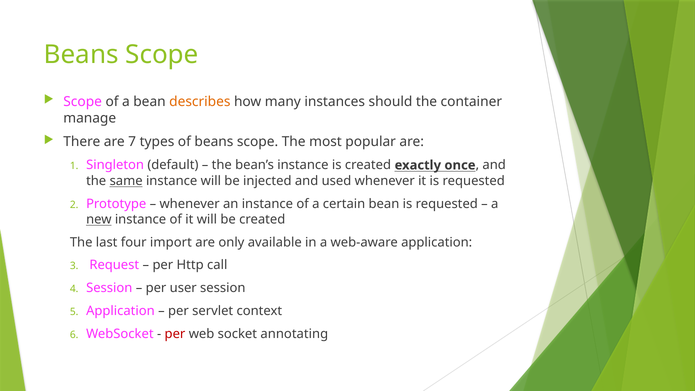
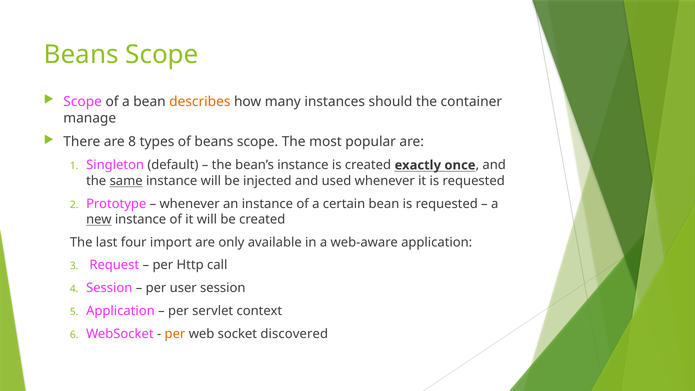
7: 7 -> 8 (132, 142)
per colour: red -> orange (175, 334)
annotating: annotating -> discovered (294, 334)
